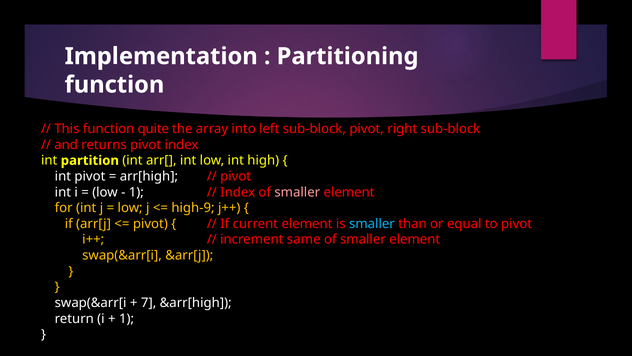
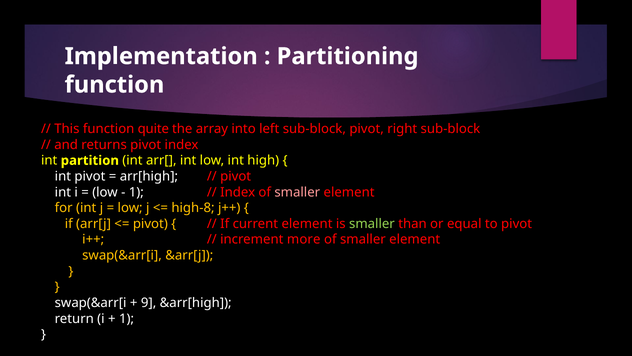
high-9: high-9 -> high-8 (193, 208)
smaller colour: light blue -> light green (372, 223)
same: same -> more (304, 239)
7: 7 -> 9 (149, 303)
